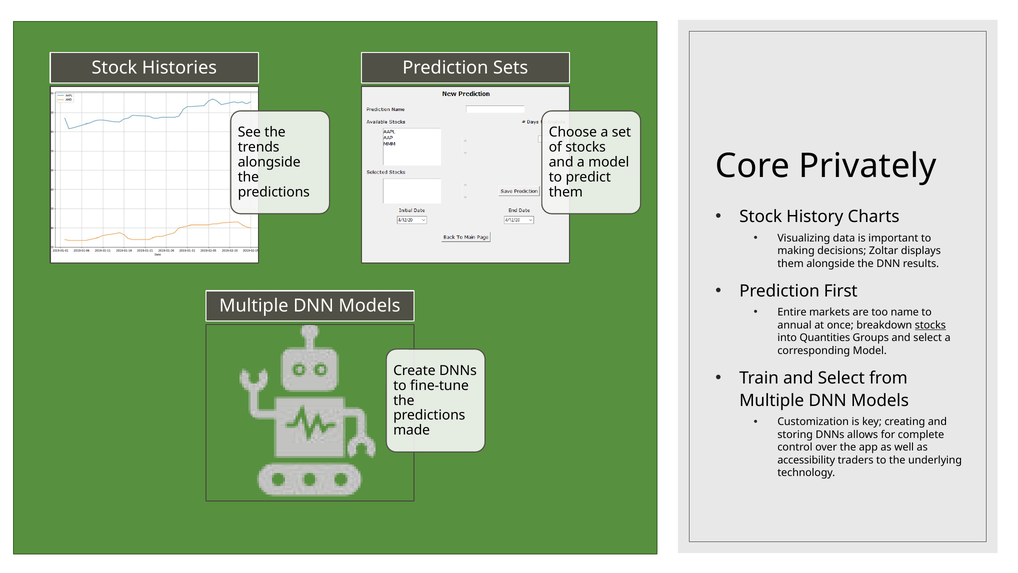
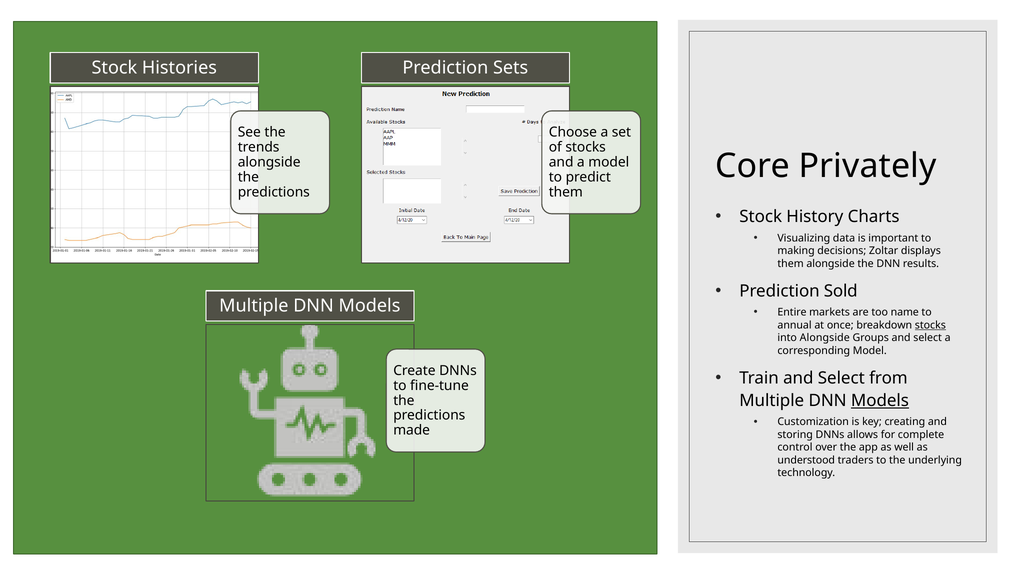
First: First -> Sold (841, 291)
into Quantities: Quantities -> Alongside (825, 338)
Models underline: none -> present (880, 400)
accessibility: accessibility -> understood (806, 460)
